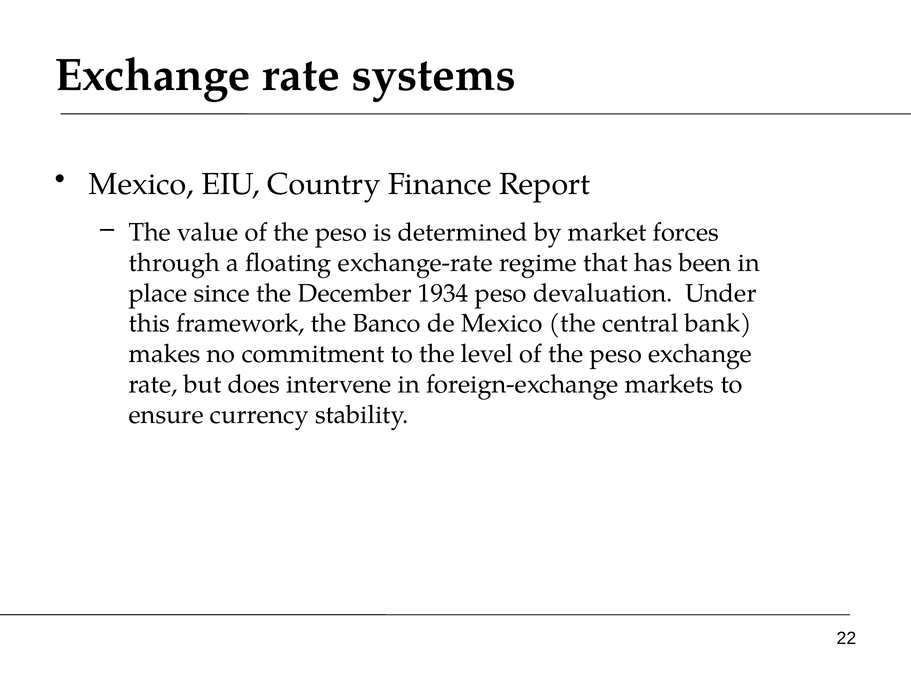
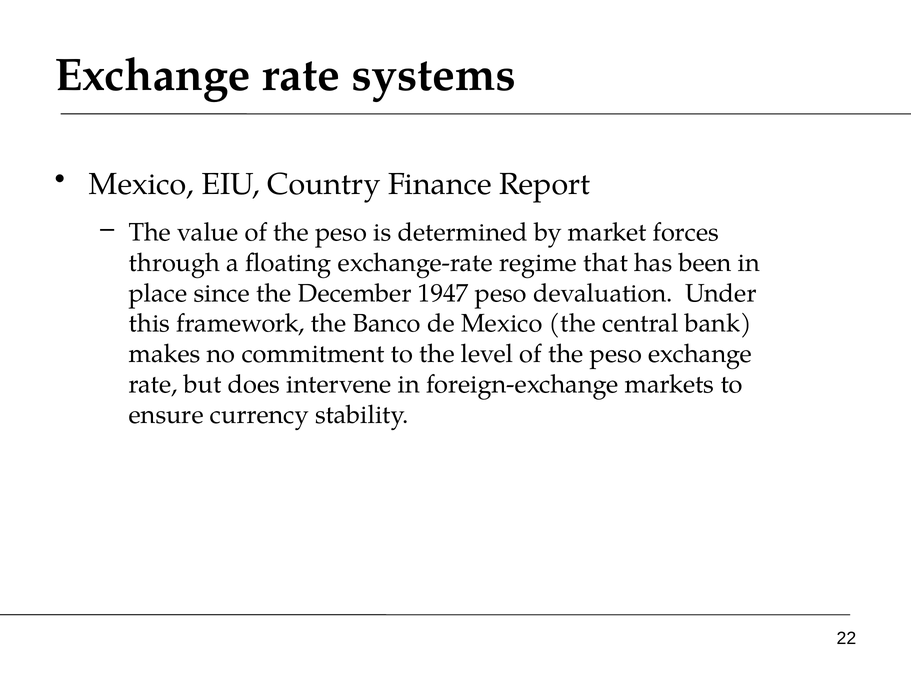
1934: 1934 -> 1947 (443, 293)
